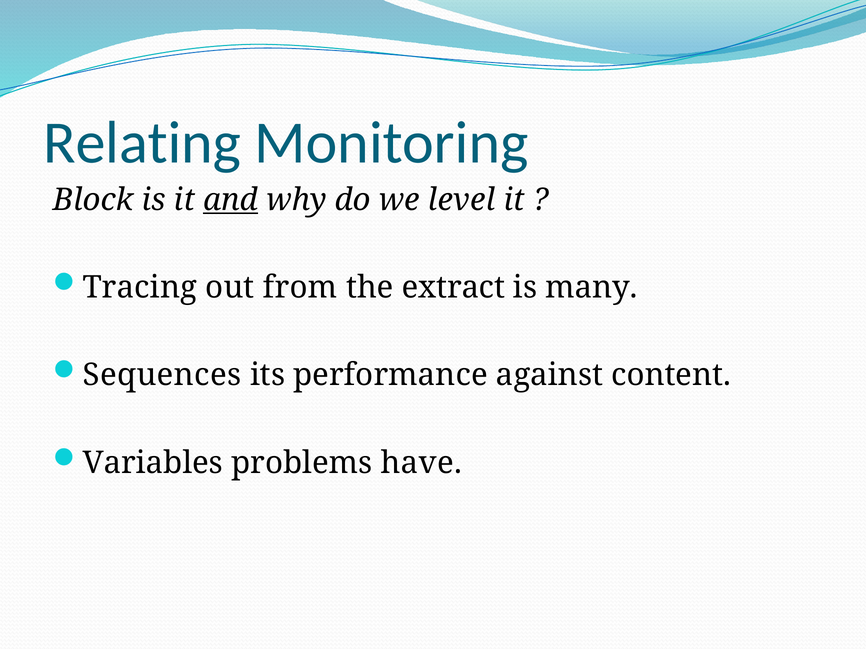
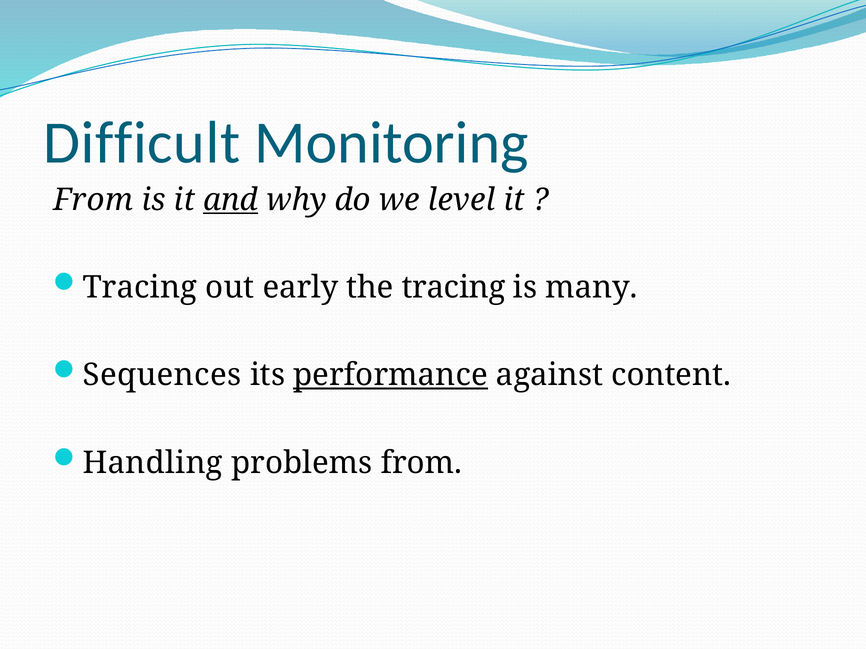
Relating: Relating -> Difficult (142, 143)
Block: Block -> From (93, 200)
from: from -> early (300, 288)
the extract: extract -> tracing (454, 288)
performance underline: none -> present (390, 375)
Variables: Variables -> Handling (153, 463)
problems have: have -> from (421, 463)
